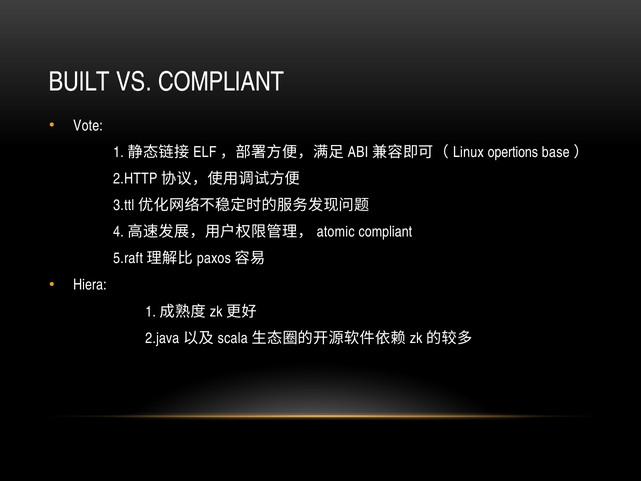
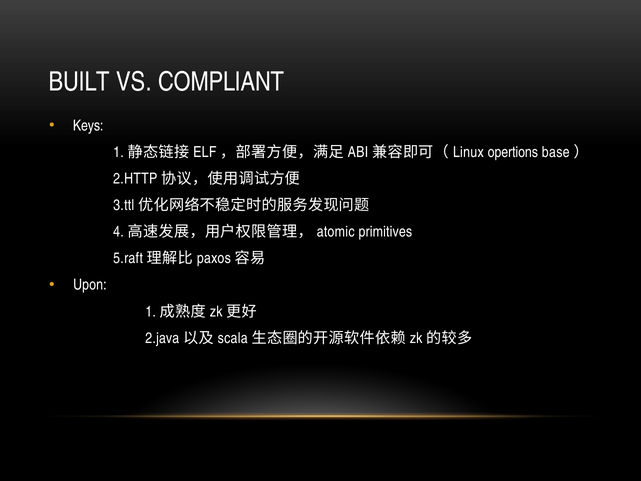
Vote: Vote -> Keys (88, 126)
compliant: compliant -> primitives (385, 232)
Hiera: Hiera -> Upon (90, 285)
